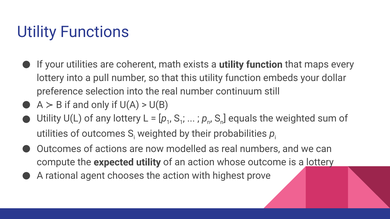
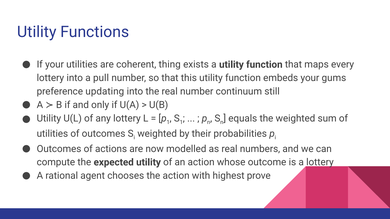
math: math -> thing (170, 65)
dollar: dollar -> gums (334, 78)
selection: selection -> updating (105, 92)
